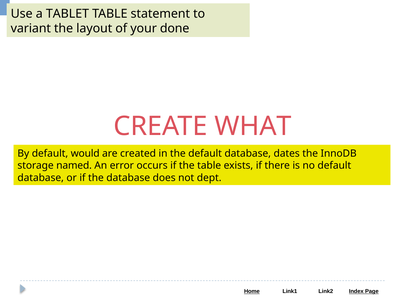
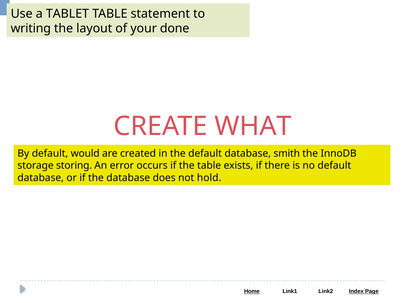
variant: variant -> writing (31, 28)
dates: dates -> smith (287, 154)
named: named -> storing (74, 166)
dept: dept -> hold (209, 178)
